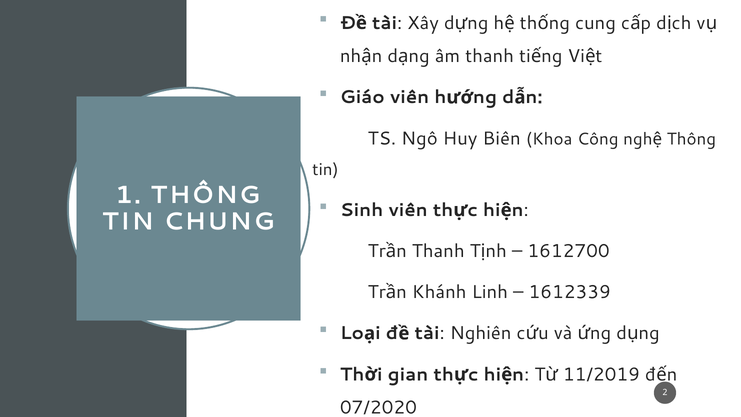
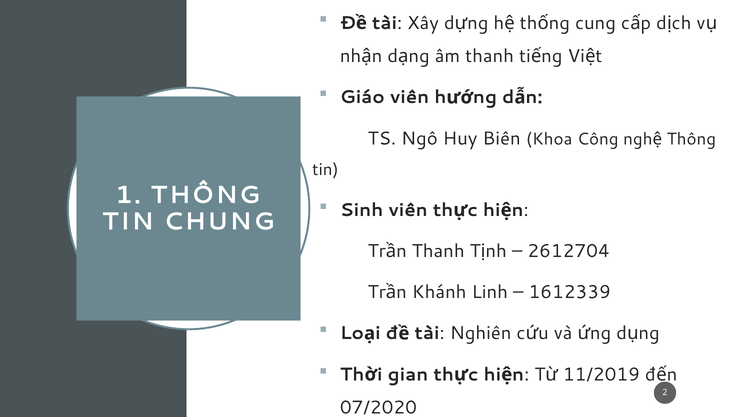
1612700: 1612700 -> 2612704 (569, 251)
